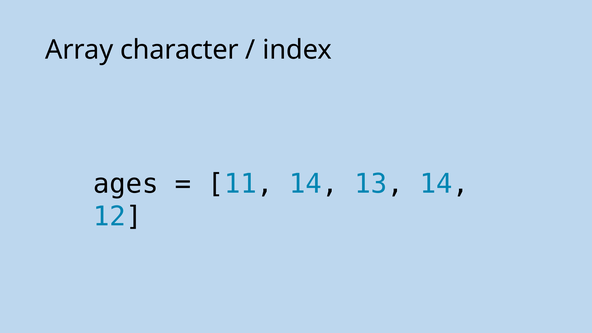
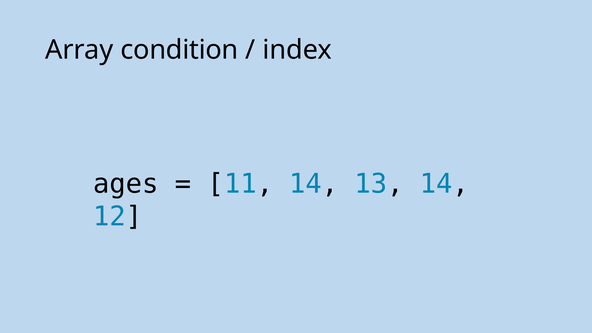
character: character -> condition (179, 50)
